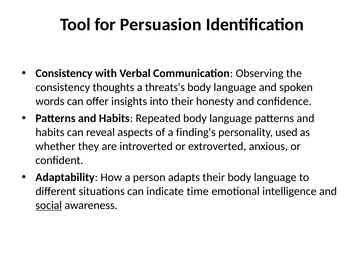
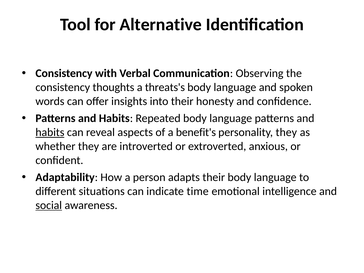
Persuasion: Persuasion -> Alternative (161, 25)
habits underline: none -> present (50, 132)
finding's: finding's -> benefit's (196, 132)
personality used: used -> they (286, 132)
